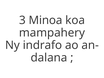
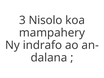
Minoa: Minoa -> Nisolo (46, 20)
